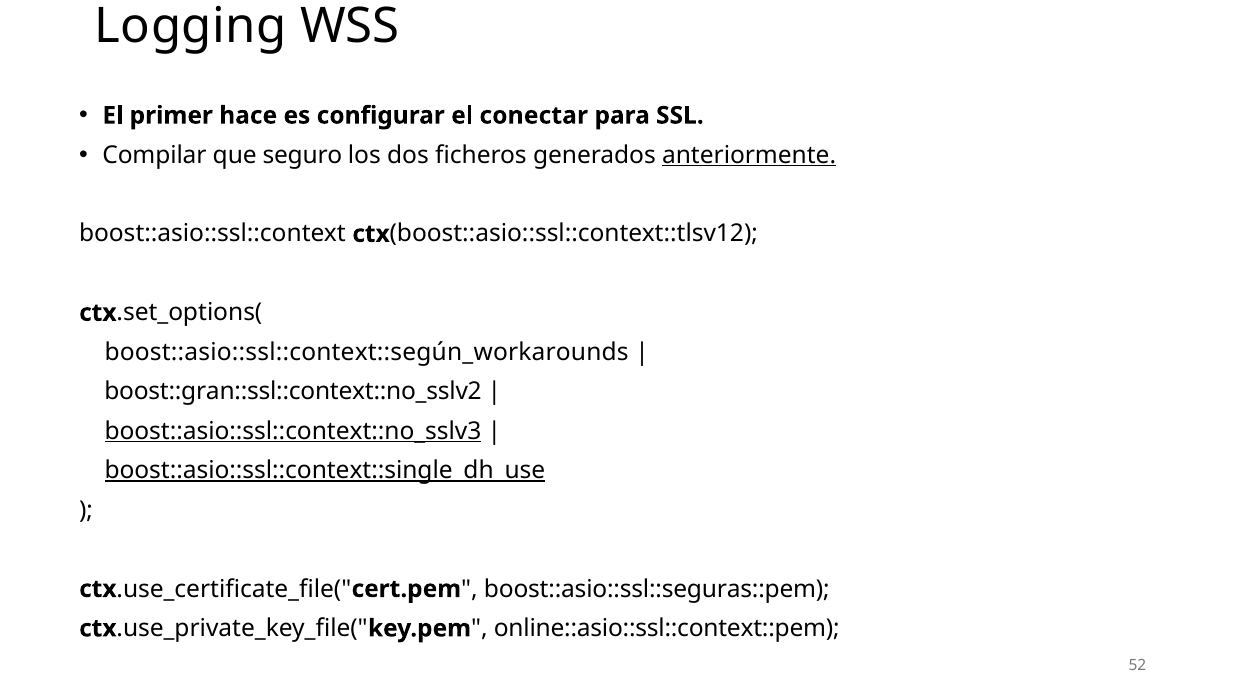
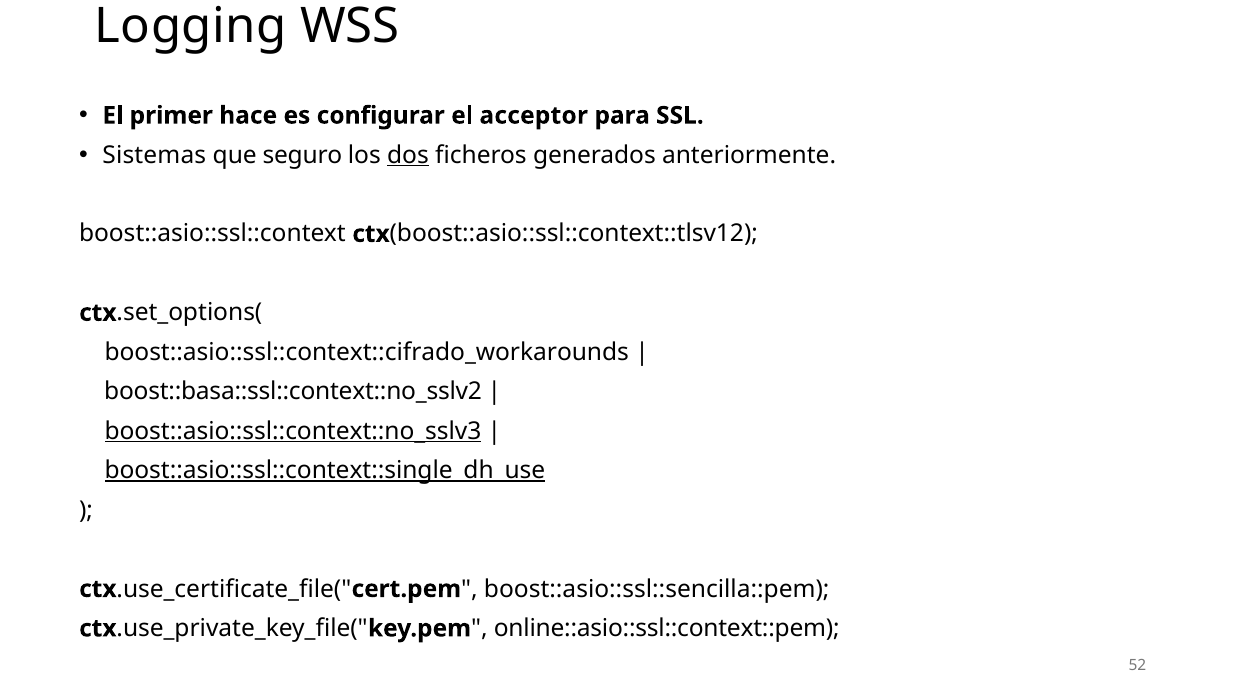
conectar: conectar -> acceptor (534, 115)
Compilar: Compilar -> Sistemas (154, 155)
dos underline: none -> present (408, 155)
anteriormente underline: present -> none (749, 155)
boost::asio::ssl::context::según_workarounds: boost::asio::ssl::context::según_workarounds -> boost::asio::ssl::context::cifrado_workarounds (367, 352)
boost::gran::ssl::context::no_sslv2: boost::gran::ssl::context::no_sslv2 -> boost::basa::ssl::context::no_sslv2 (293, 392)
boost::asio::ssl::seguras::pem: boost::asio::ssl::seguras::pem -> boost::asio::ssl::sencilla::pem (657, 589)
